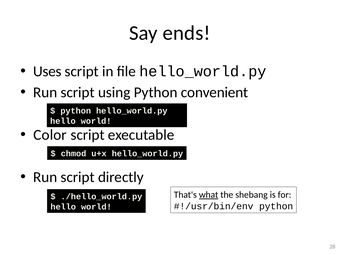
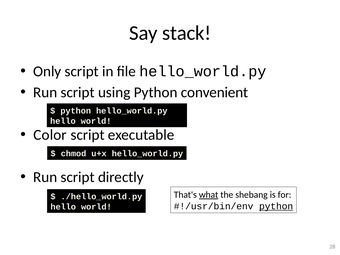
ends: ends -> stack (187, 33)
Uses: Uses -> Only (47, 71)
python underline: none -> present (276, 206)
